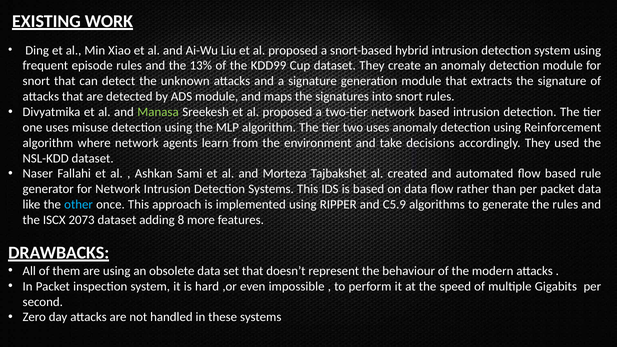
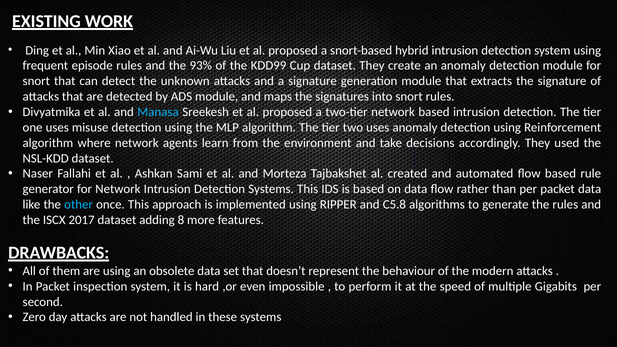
13%: 13% -> 93% (201, 66)
Manasa colour: light green -> light blue (158, 112)
C5.9: C5.9 -> C5.8 (394, 205)
2073: 2073 -> 2017 (82, 220)
